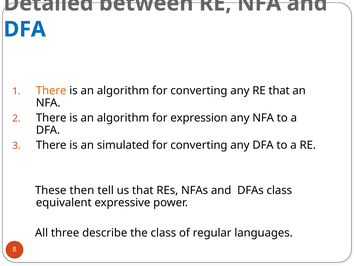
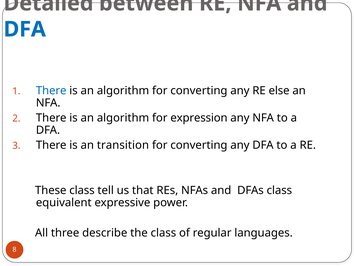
There colour: orange -> blue (51, 90)
RE that: that -> else (279, 90)
simulated: simulated -> transition (123, 145)
These then: then -> class (82, 190)
